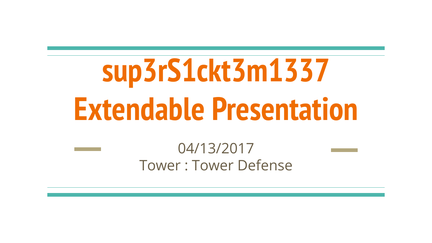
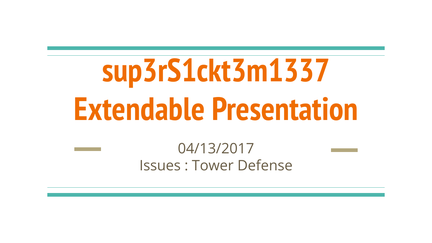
Tower: Tower -> Issues (160, 166)
